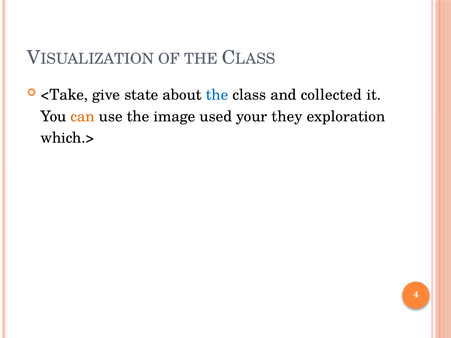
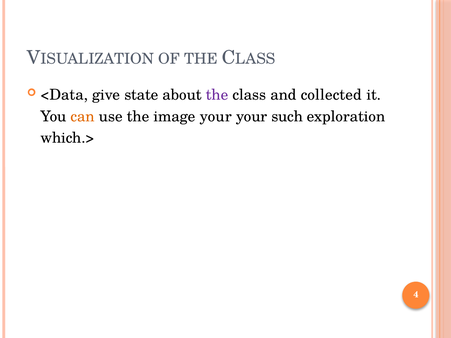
<Take: <Take -> <Data (64, 95)
the colour: blue -> purple (217, 95)
image used: used -> your (216, 116)
they: they -> such (287, 116)
